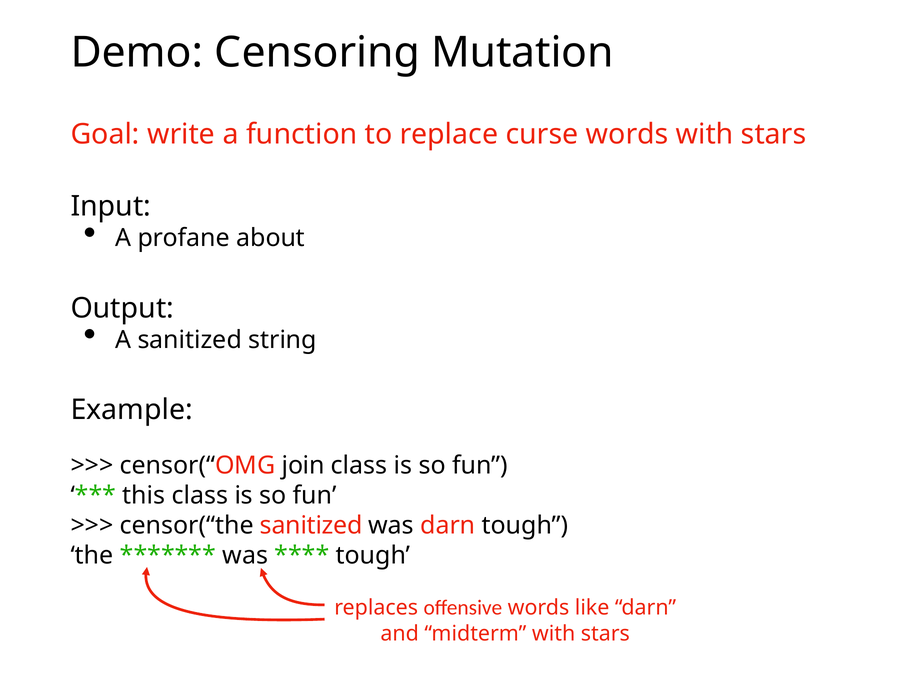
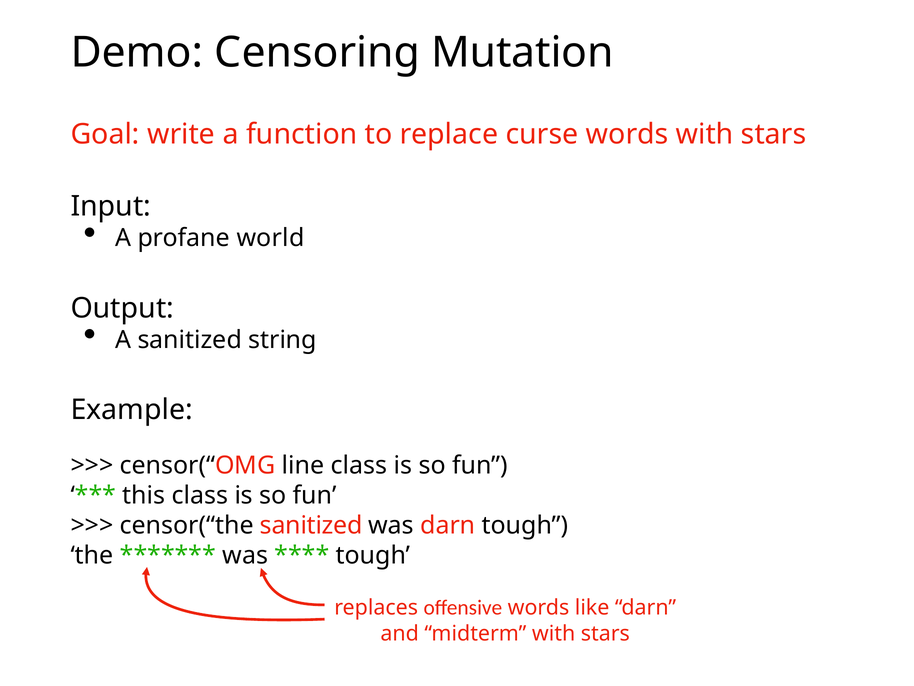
about: about -> world (270, 238)
join: join -> line (303, 465)
